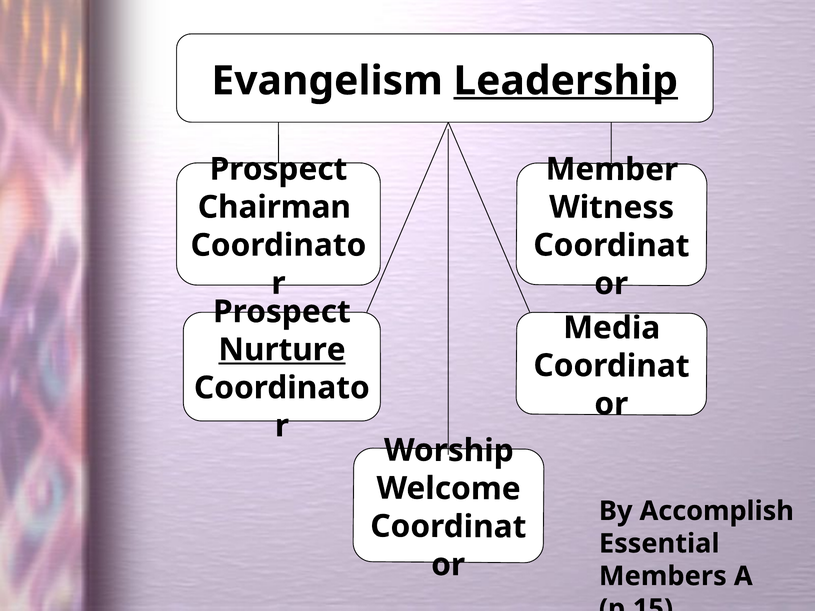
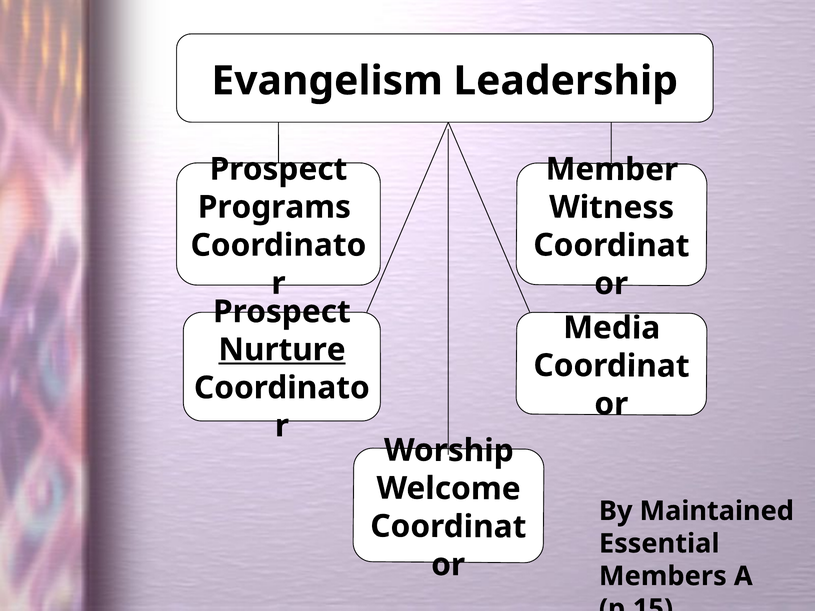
Leadership underline: present -> none (566, 81)
Chairman: Chairman -> Programs (274, 207)
Accomplish: Accomplish -> Maintained (717, 511)
